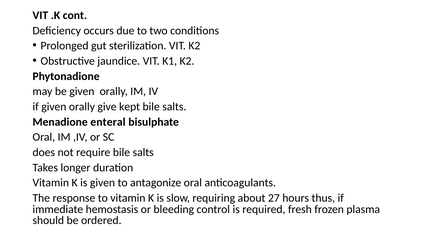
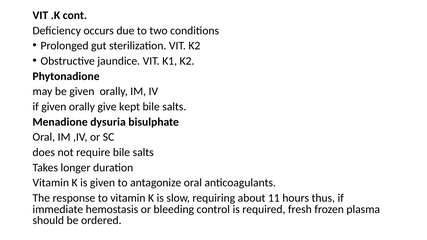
enteral: enteral -> dysuria (108, 122)
27: 27 -> 11 (274, 198)
